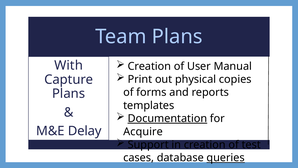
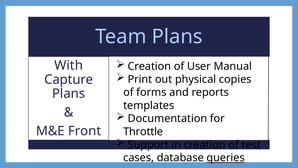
Documentation underline: present -> none (167, 118)
Delay: Delay -> Front (85, 131)
Acquire: Acquire -> Throttle (143, 131)
